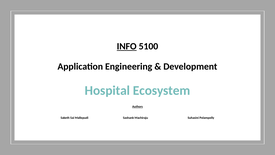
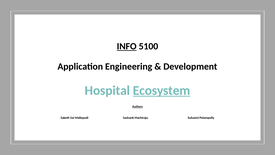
Ecosystem underline: none -> present (162, 90)
